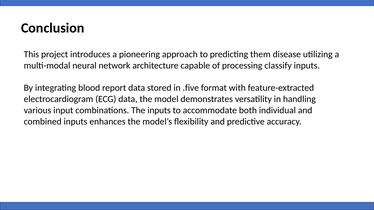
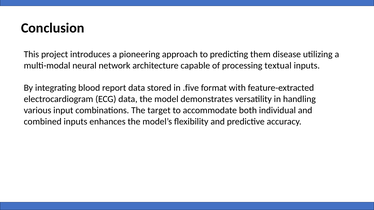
classify: classify -> textual (278, 66)
The inputs: inputs -> target (159, 110)
